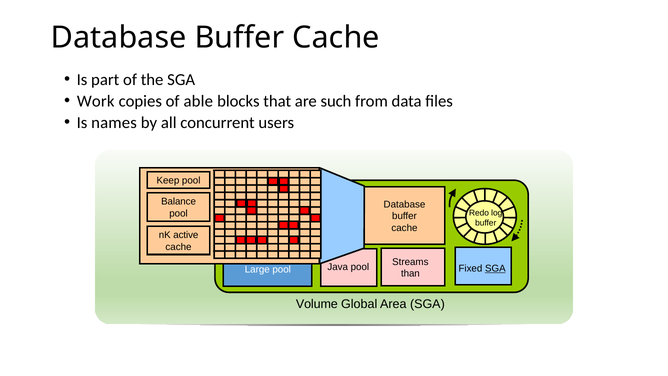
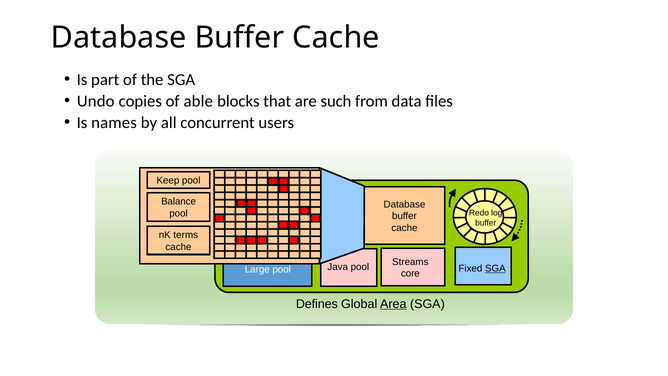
Work: Work -> Undo (96, 101)
active: active -> terms (186, 235)
than: than -> core (410, 274)
Volume: Volume -> Defines (317, 304)
Area underline: none -> present (393, 304)
